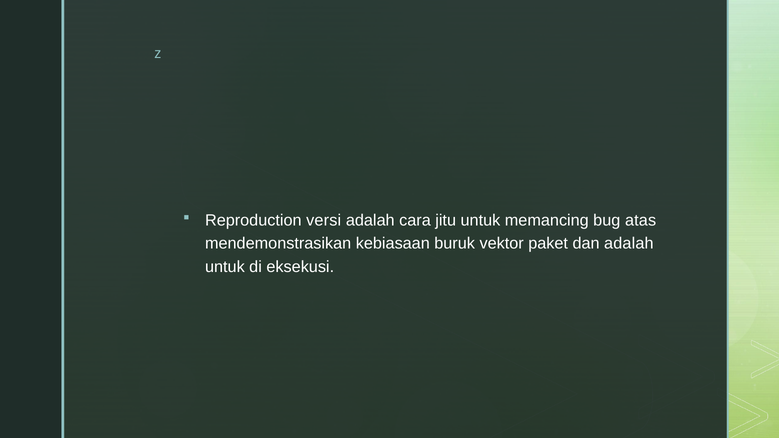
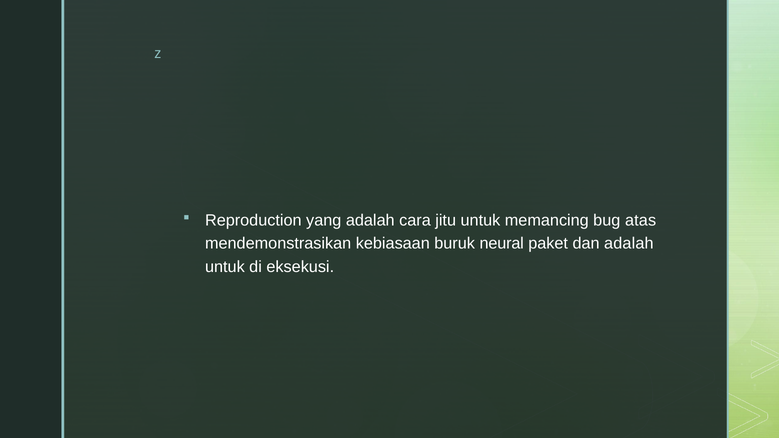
versi: versi -> yang (324, 220)
vektor: vektor -> neural (502, 244)
